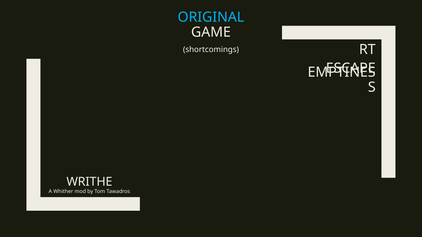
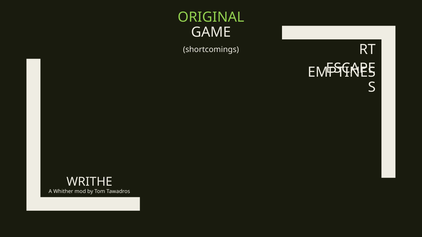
ORIGINAL colour: light blue -> light green (211, 17)
